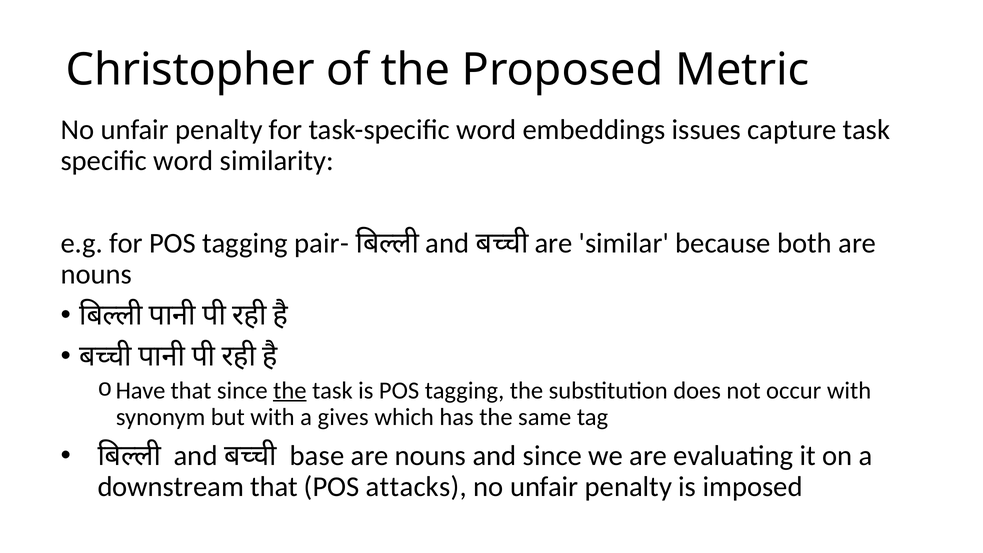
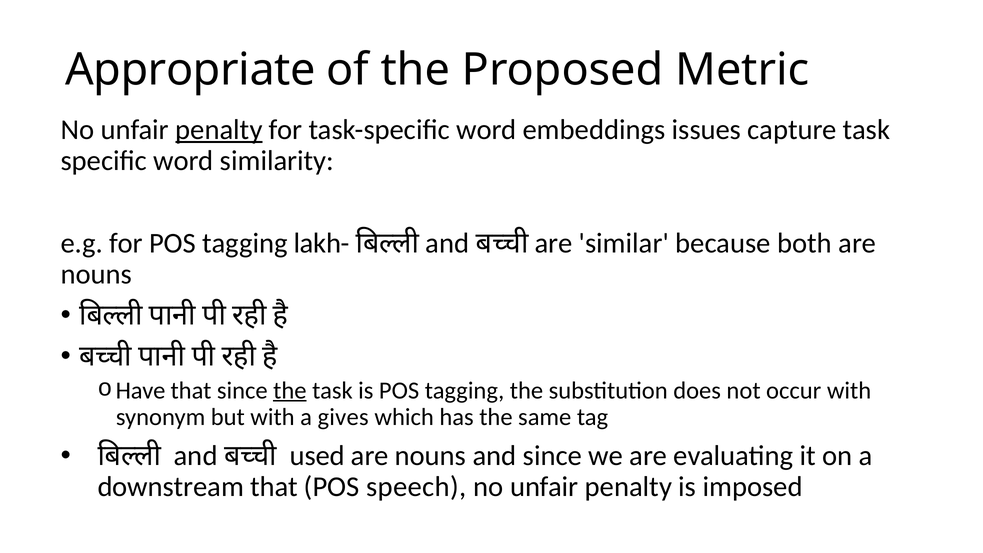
Christopher: Christopher -> Appropriate (190, 70)
penalty underline: none -> present (219, 130)
pair-: pair- -> lakh- (322, 243)
base: base -> used (317, 456)
attacks: attacks -> speech (416, 487)
